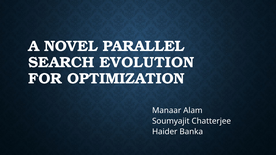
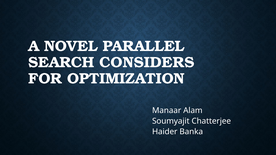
EVOLUTION: EVOLUTION -> CONSIDERS (147, 62)
